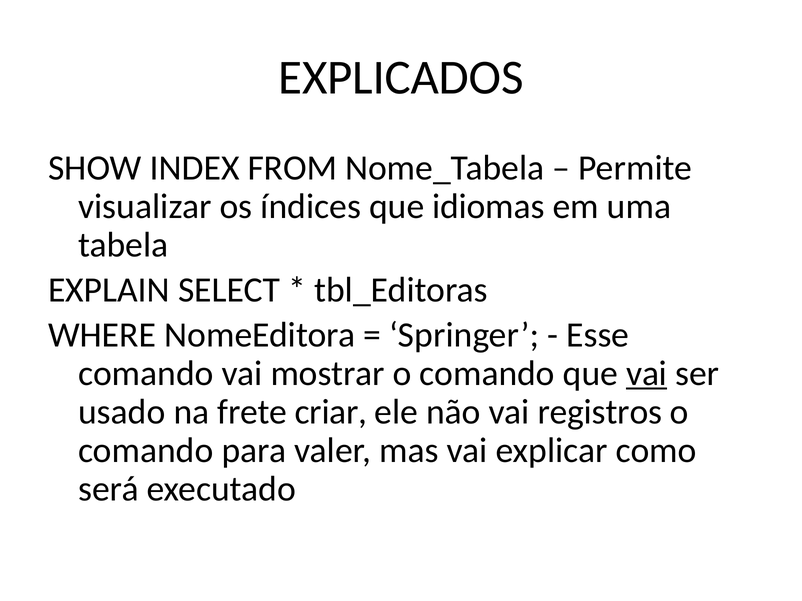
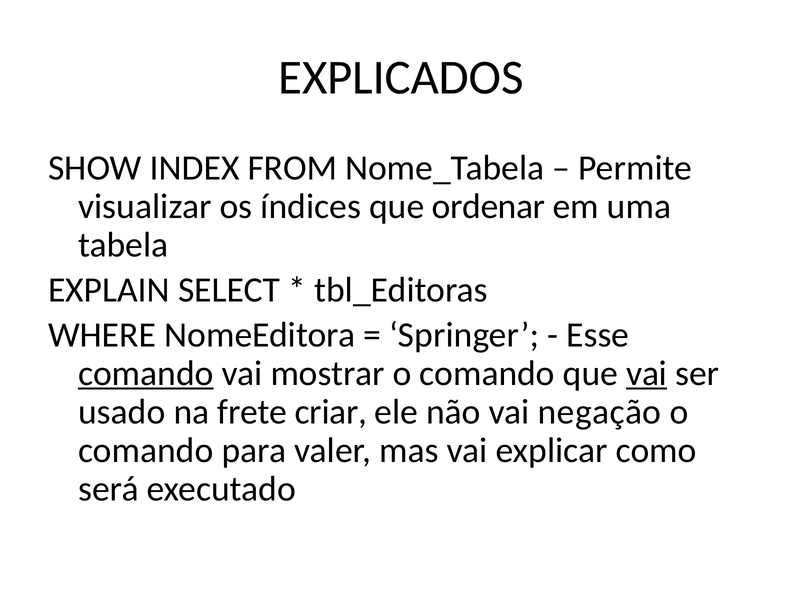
idiomas: idiomas -> ordenar (489, 207)
comando underline: none -> present (146, 374)
registros: registros -> negação (600, 412)
